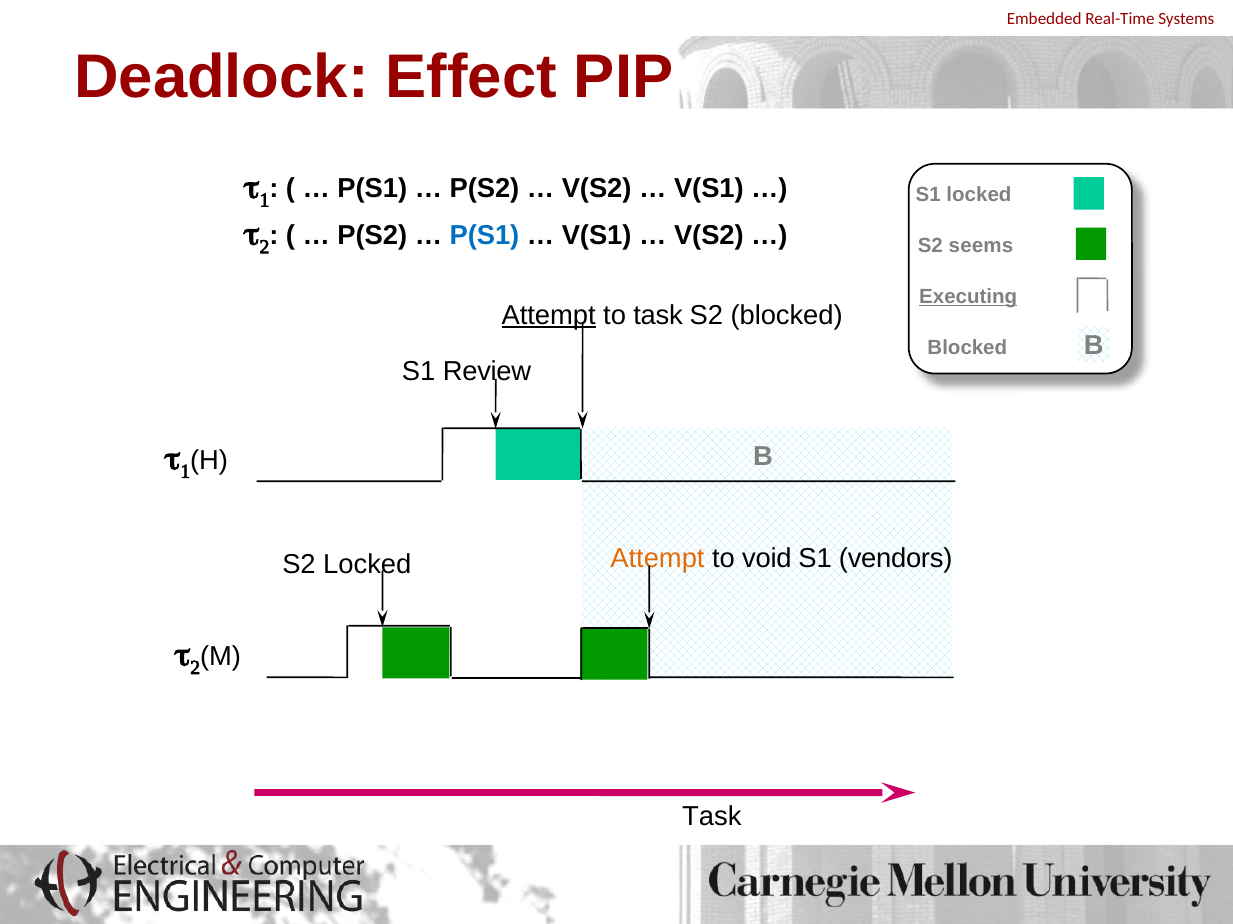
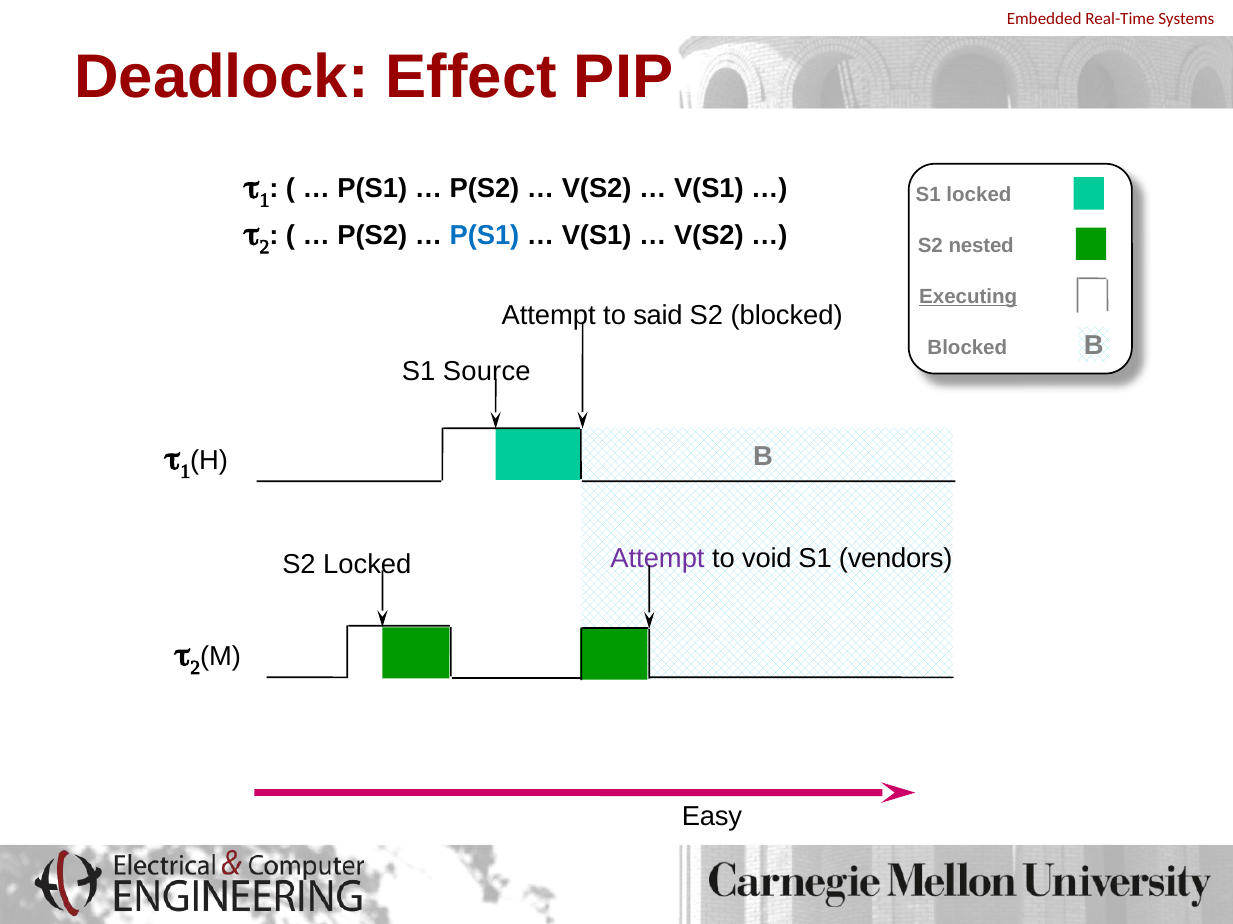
seems: seems -> nested (981, 246)
Attempt underline: present -> none (549, 315)
to task: task -> said (658, 315)
Review: Review -> Source (487, 372)
Attempt colour: orange -> purple (658, 559)
Task: Task -> Easy (712, 818)
